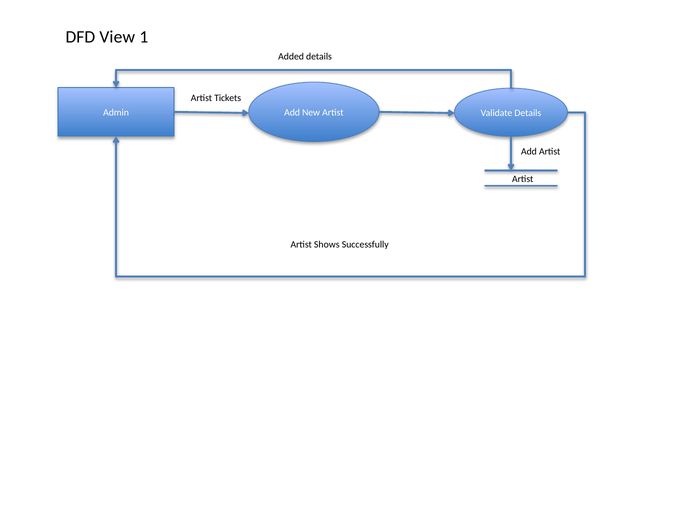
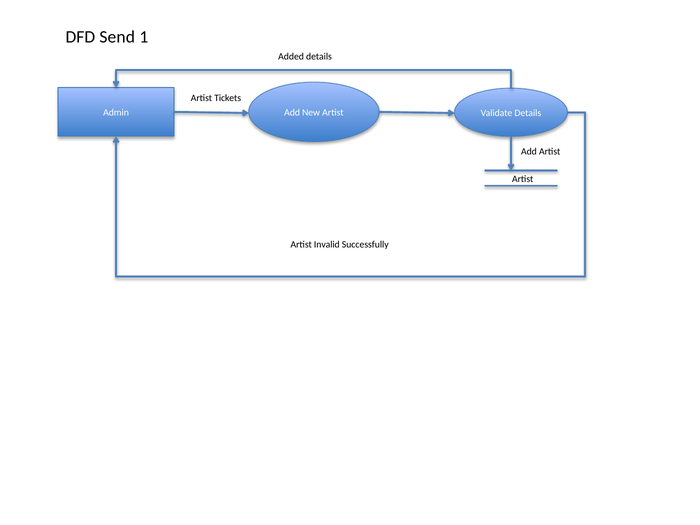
View: View -> Send (117, 37)
Shows: Shows -> Invalid (327, 245)
